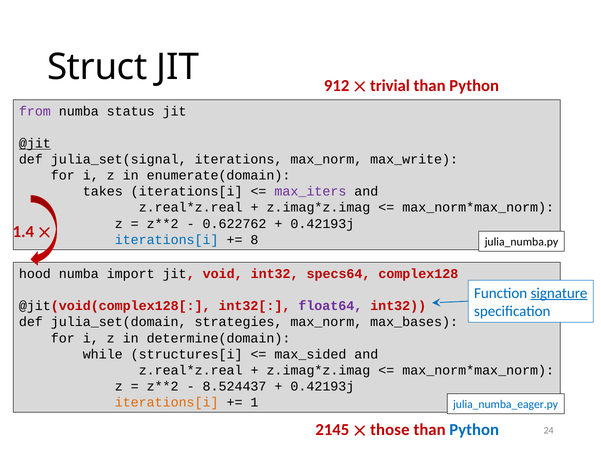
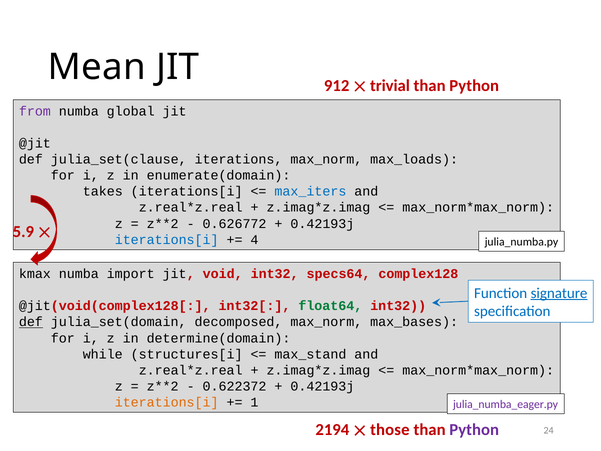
Struct: Struct -> Mean (97, 67)
status: status -> global (131, 111)
@jit underline: present -> none (35, 143)
julia_set(signal: julia_set(signal -> julia_set(clause (119, 159)
max_write: max_write -> max_loads (414, 159)
max_iters colour: purple -> blue (310, 191)
0.622762: 0.622762 -> 0.626772 (235, 223)
1.4: 1.4 -> 5.9 (23, 232)
8: 8 -> 4 (254, 239)
hood: hood -> kmax (35, 274)
float64 colour: purple -> green (330, 306)
def underline: none -> present (31, 322)
strategies: strategies -> decomposed (239, 322)
max_sided: max_sided -> max_stand (310, 354)
8.524437: 8.524437 -> 0.622372 (235, 386)
julia_numba_eager.py colour: blue -> purple (506, 404)
2145: 2145 -> 2194 (332, 430)
Python colour: blue -> purple (474, 430)
